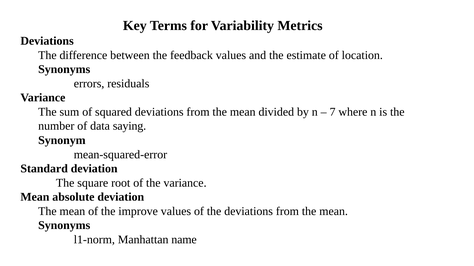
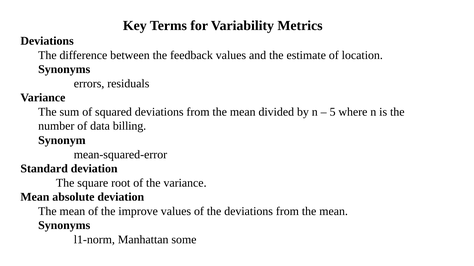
7: 7 -> 5 (333, 112)
saying: saying -> billing (129, 126)
name: name -> some (184, 240)
